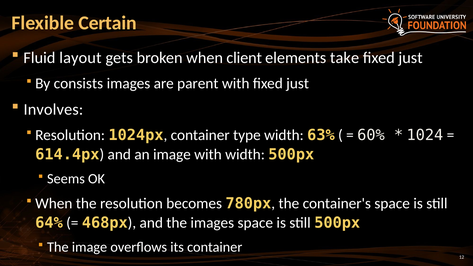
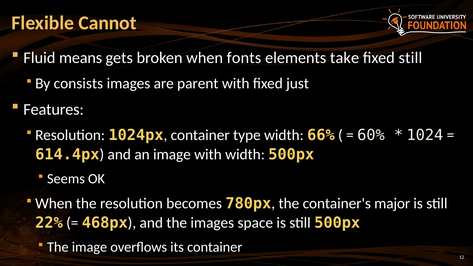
Certain: Certain -> Cannot (108, 23)
layout: layout -> means (81, 58)
client: client -> fonts (244, 58)
just: just -> still (410, 58)
Involves: Involves -> Features (54, 110)
63%: 63% -> 66% (321, 135)
container's space: space -> major (392, 204)
64%: 64% -> 22% (49, 223)
